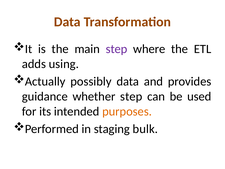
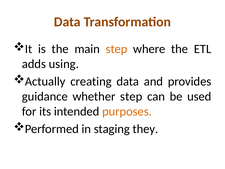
step colour: purple -> orange (117, 49)
possibly: possibly -> creating (91, 81)
bulk: bulk -> they (145, 129)
